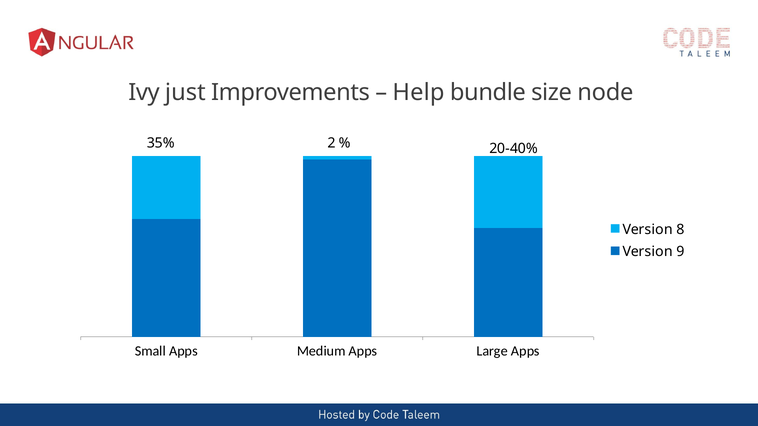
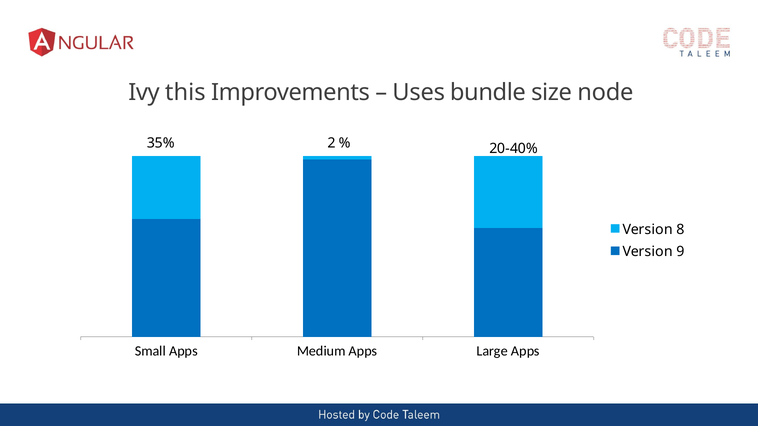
just: just -> this (185, 93)
Help: Help -> Uses (419, 93)
